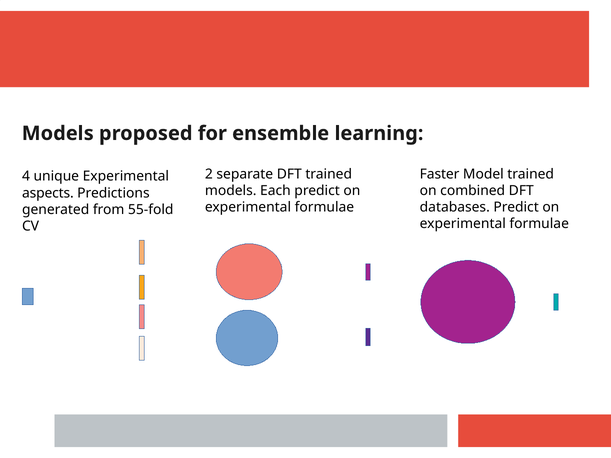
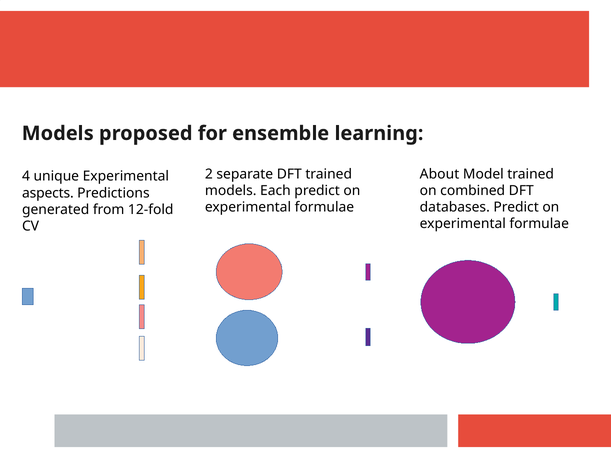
Faster: Faster -> About (440, 174)
55-fold: 55-fold -> 12-fold (151, 210)
